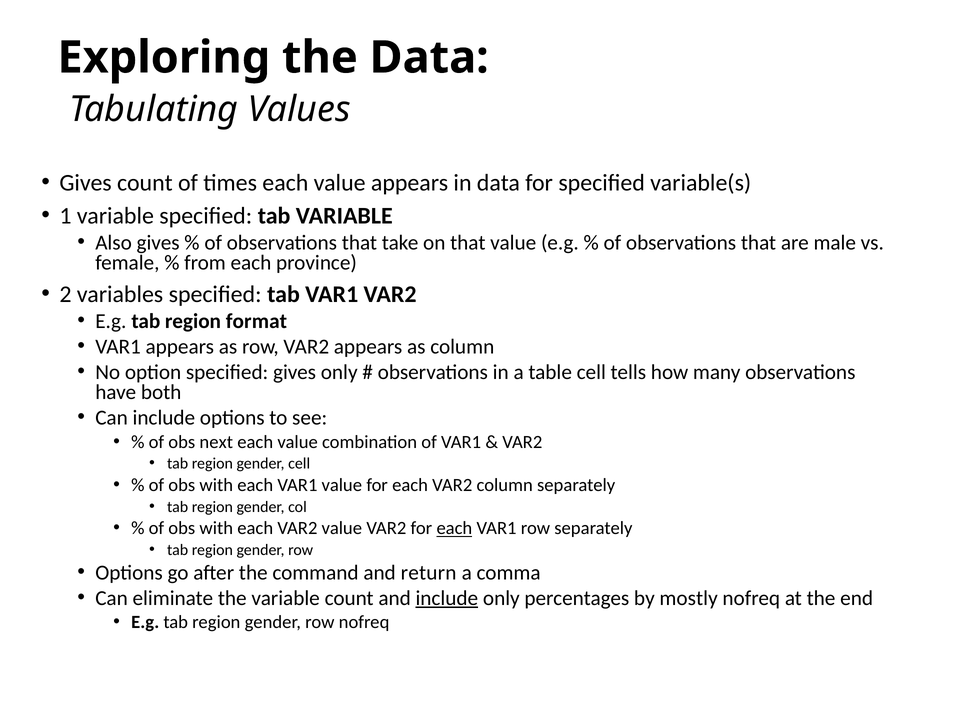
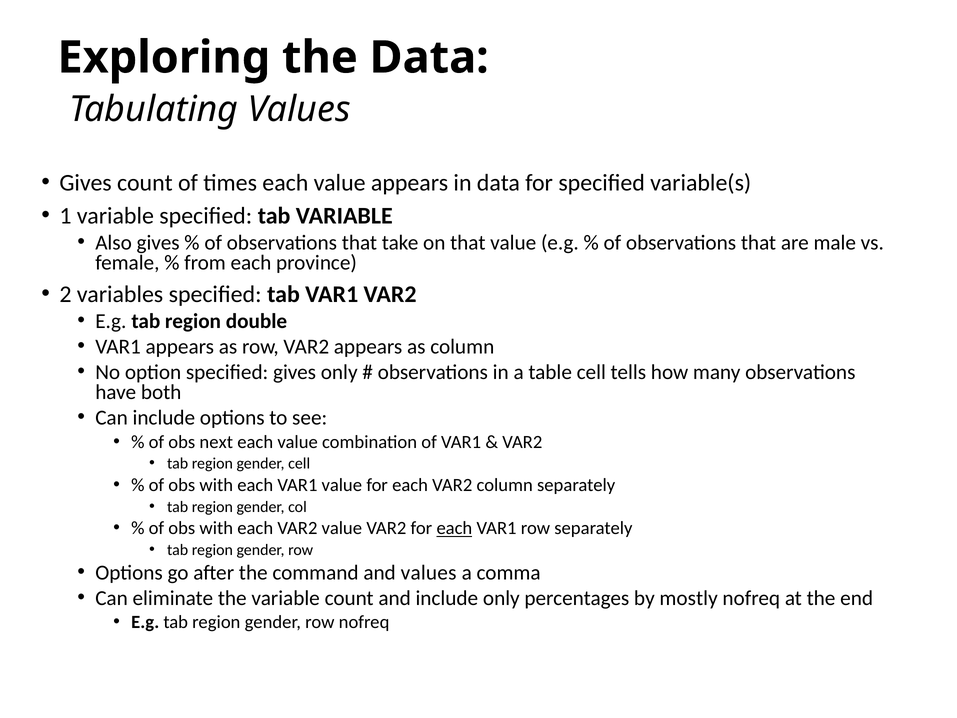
format: format -> double (256, 321)
and return: return -> values (429, 572)
include underline: present -> none (447, 598)
